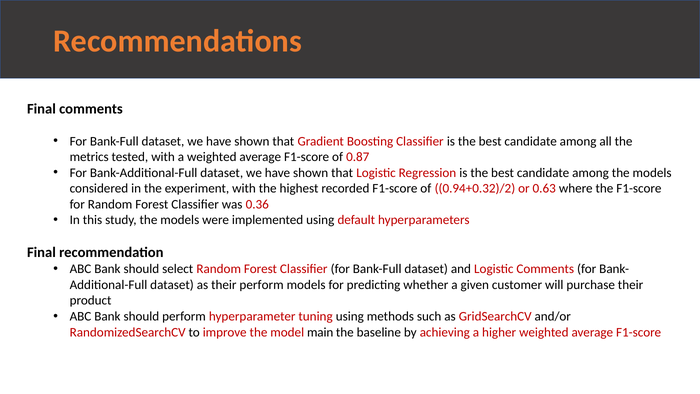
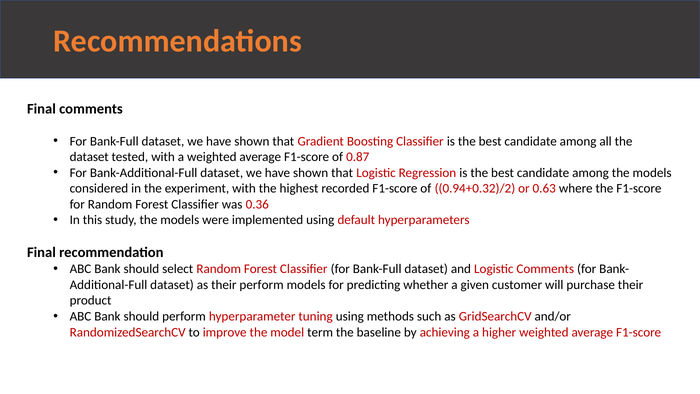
metrics: metrics -> dataset (89, 157)
main: main -> term (320, 332)
